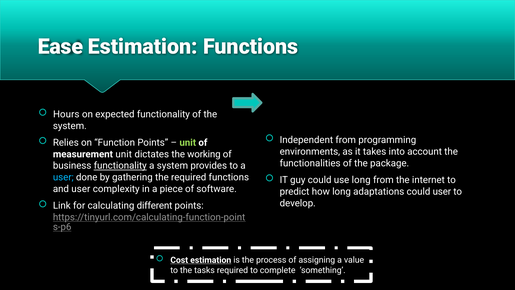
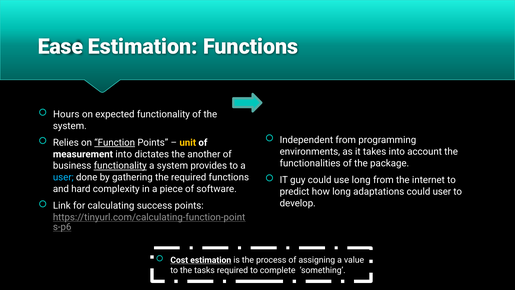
Function underline: none -> present (115, 142)
unit colour: light green -> yellow (188, 142)
measurement unit: unit -> into (124, 154)
working: working -> another (204, 154)
and user: user -> hard (81, 189)
different: different -> success (154, 206)
